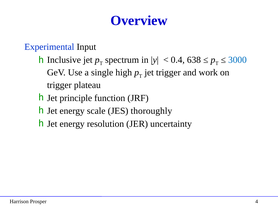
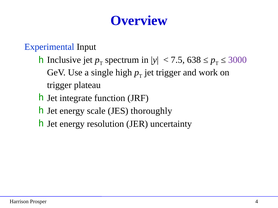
0.4: 0.4 -> 7.5 (178, 60)
3000 colour: blue -> purple (237, 60)
principle: principle -> integrate (76, 98)
